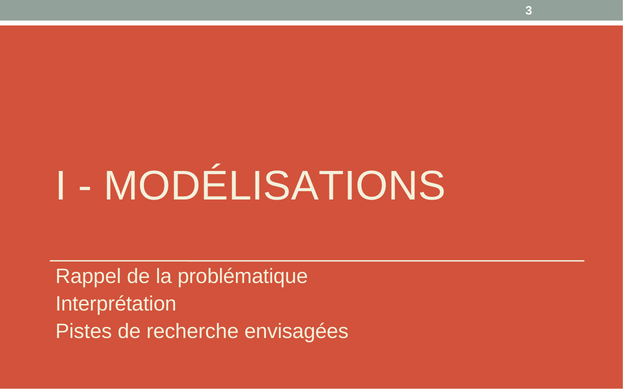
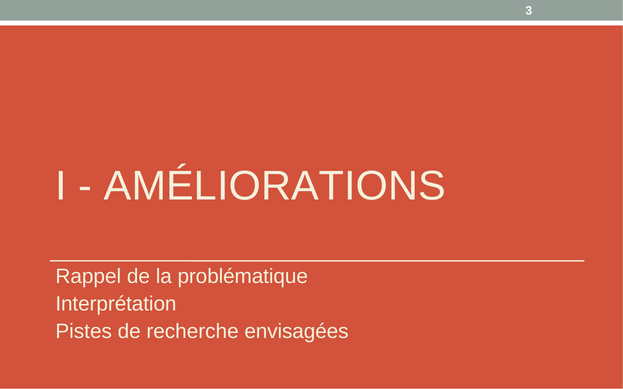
MODÉLISATIONS: MODÉLISATIONS -> AMÉLIORATIONS (275, 186)
